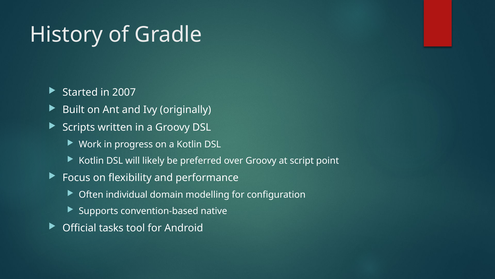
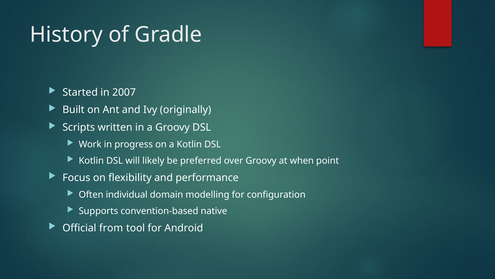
script: script -> when (302, 160)
tasks: tasks -> from (111, 228)
